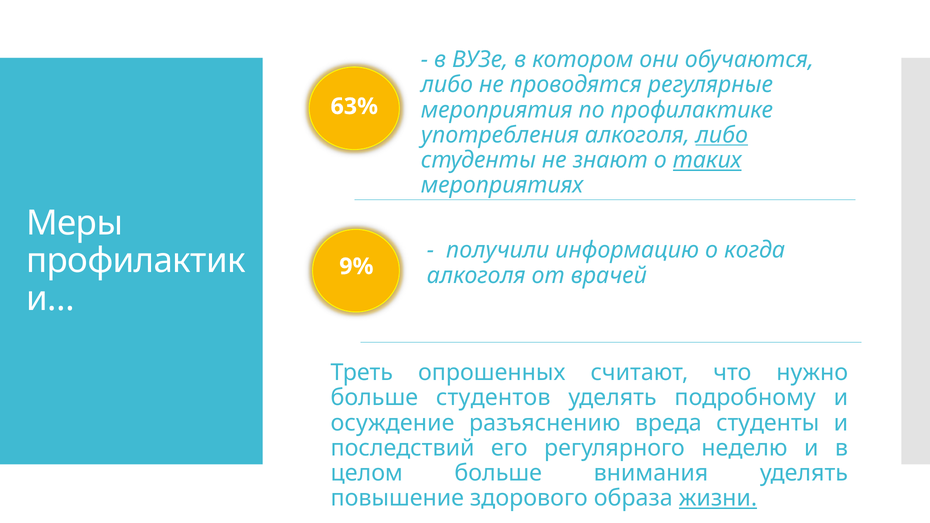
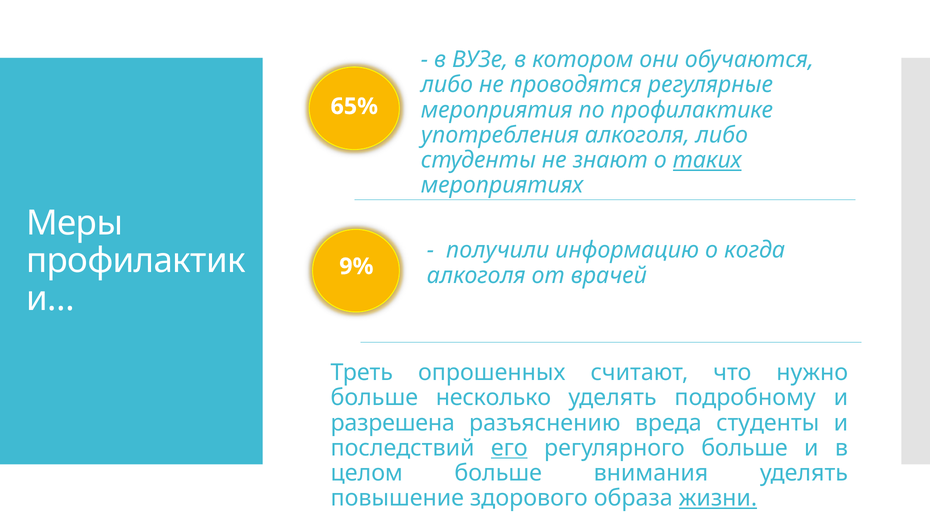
63%: 63% -> 65% (354, 106)
либо underline: present -> none (722, 135)
студентов: студентов -> несколько (493, 398)
осуждение: осуждение -> разрешена (393, 423)
его underline: none -> present (509, 448)
регулярного неделю: неделю -> больше (745, 448)
